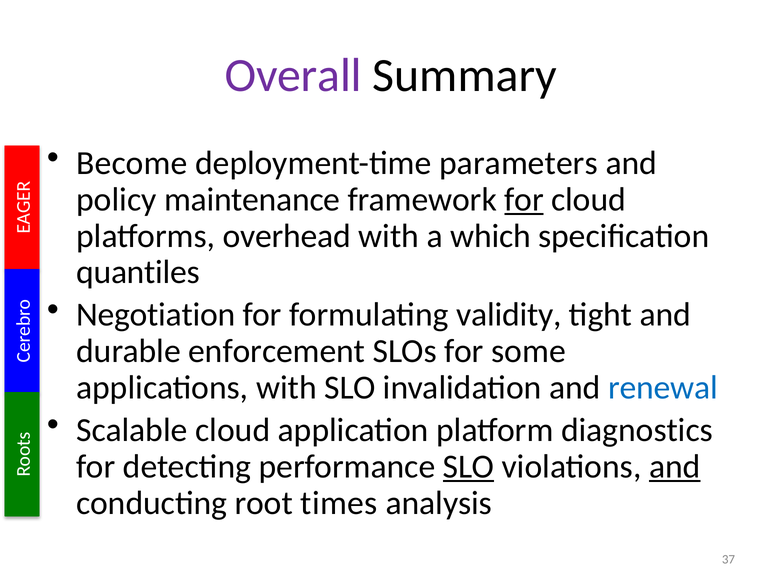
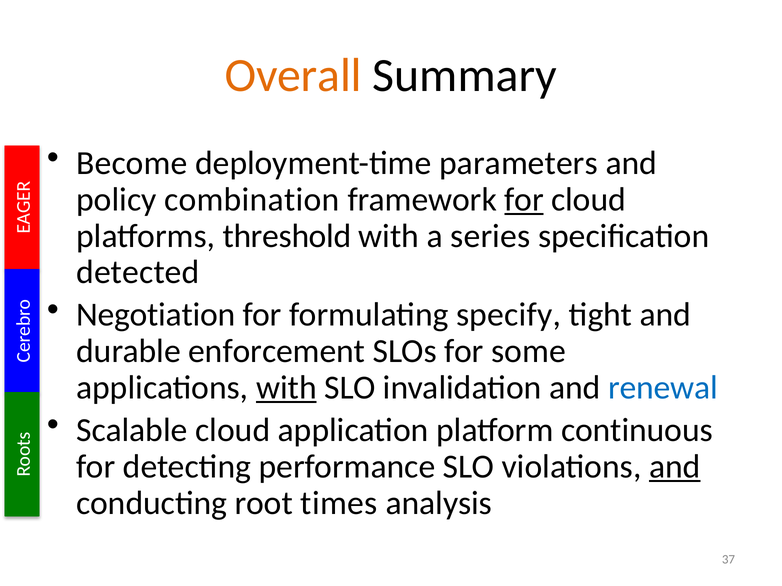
Overall colour: purple -> orange (293, 76)
maintenance: maintenance -> combination (252, 200)
overhead: overhead -> threshold (287, 236)
which: which -> series (490, 236)
quantiles: quantiles -> detected (138, 272)
validity: validity -> specify (509, 315)
with underline: none -> present (286, 388)
diagnostics: diagnostics -> continuous (637, 431)
SLO underline: present -> none (469, 467)
